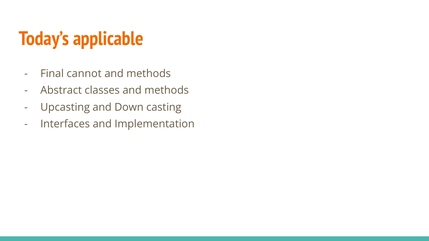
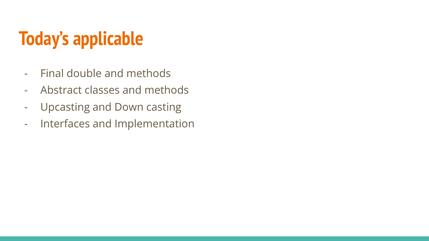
cannot: cannot -> double (84, 74)
